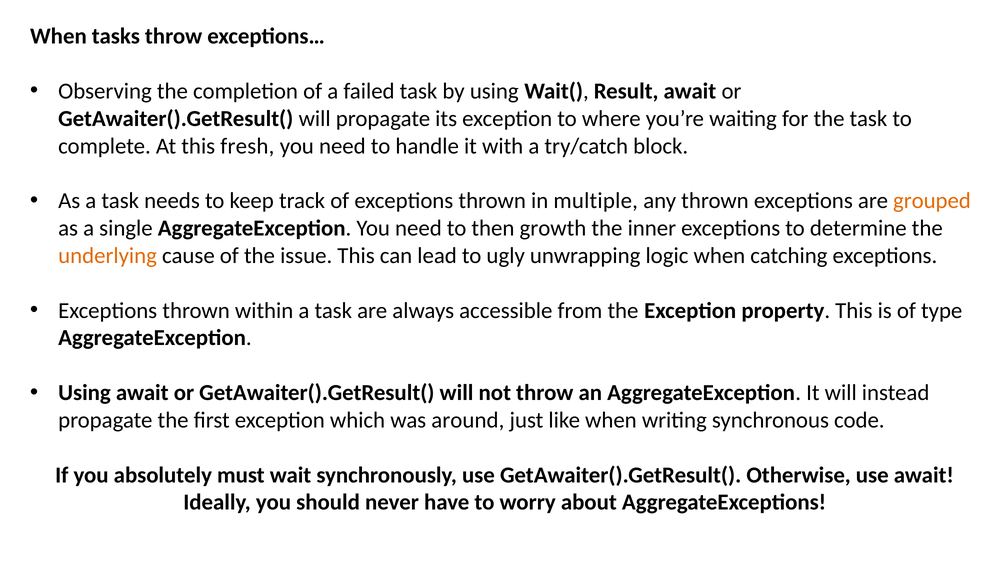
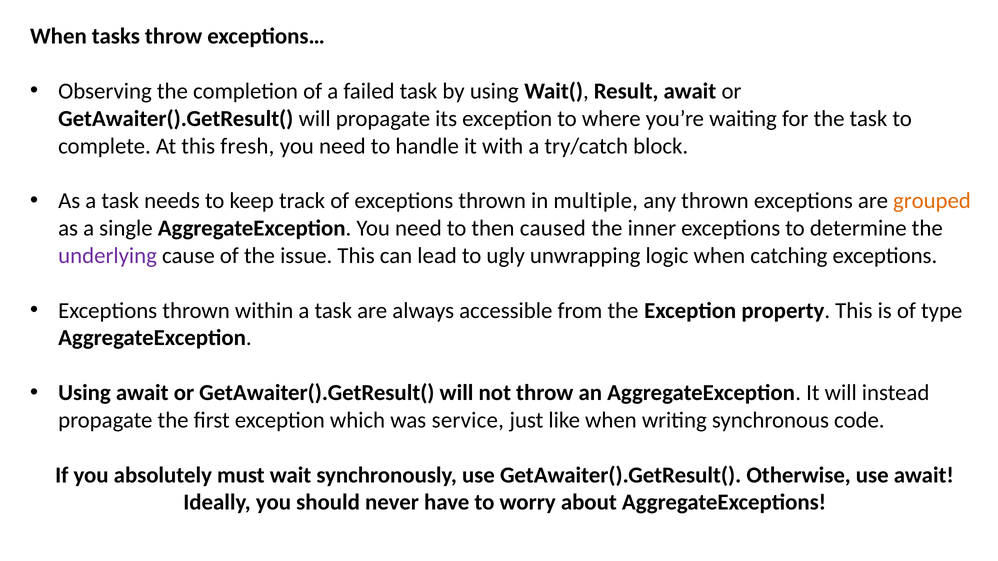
growth: growth -> caused (553, 228)
underlying colour: orange -> purple (108, 256)
around: around -> service (468, 420)
